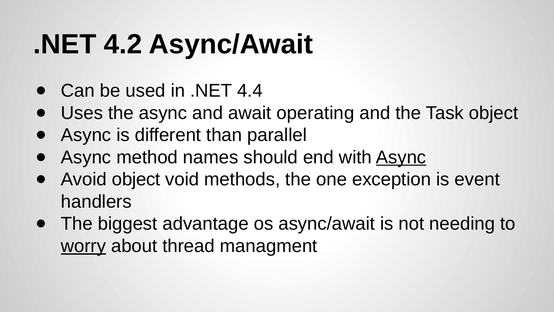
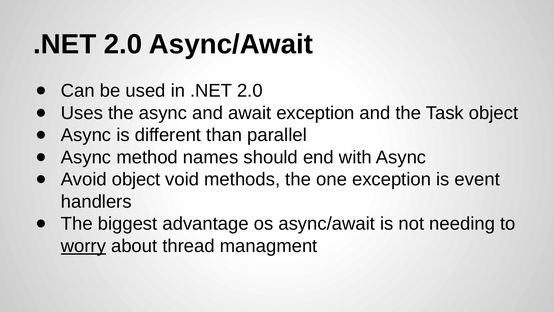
4.2: 4.2 -> 2.0 (123, 44)
in .NET 4.4: 4.4 -> 2.0 (250, 91)
await operating: operating -> exception (315, 113)
Async underline: present -> none (401, 157)
